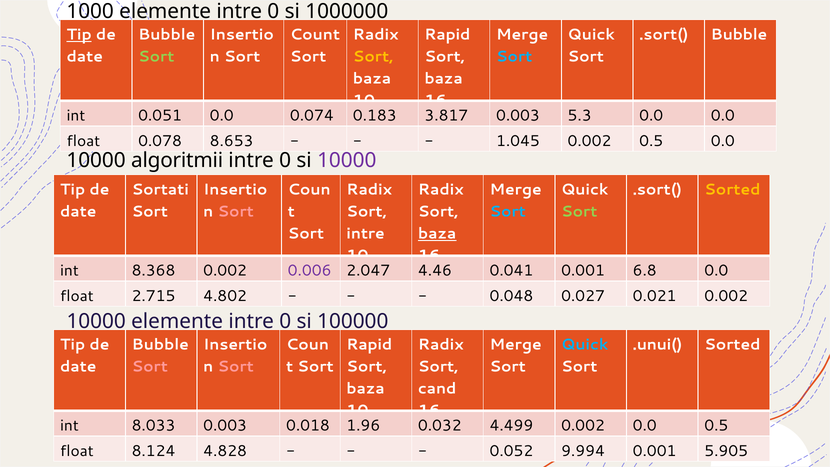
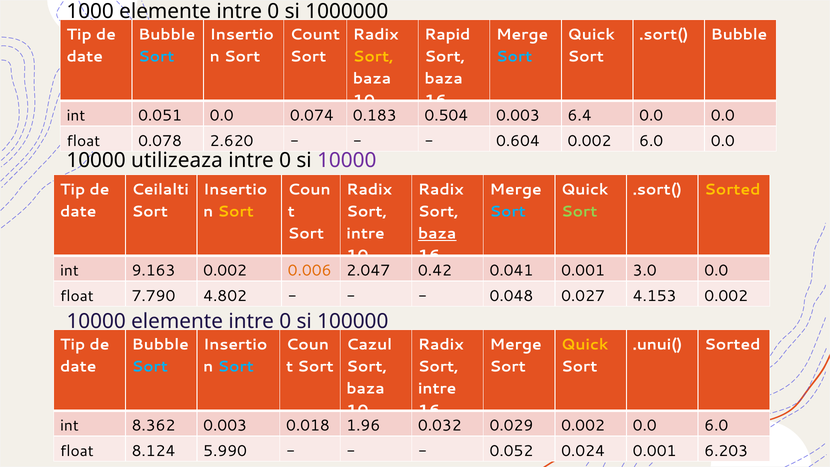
Tip underline: present -> none (79, 35)
Sort colour: light green -> light blue (156, 57)
3.817: 3.817 -> 0.504 (446, 116)
5.3: 5.3 -> 6.4 (580, 116)
8.653: 8.653 -> 2.620 (232, 141)
1.045: 1.045 -> 0.604 (518, 141)
0.002 0.5: 0.5 -> 6.0 (651, 141)
algoritmii: algoritmii -> utilizeaza (177, 160)
Sortati: Sortati -> Ceilalti (160, 190)
Sort colour: pink -> yellow (236, 212)
8.368: 8.368 -> 9.163 (154, 271)
0.006 colour: purple -> orange (310, 271)
4.46: 4.46 -> 0.42 (435, 271)
6.8: 6.8 -> 3.0 (645, 271)
2.715: 2.715 -> 7.790 (154, 296)
0.021: 0.021 -> 4.153 (655, 296)
Rapid: Rapid -> Cazul (369, 345)
Quick colour: light blue -> yellow (585, 345)
Sort colour: pink -> light blue (150, 367)
Sort colour: pink -> light blue (236, 367)
cand: cand -> intre (437, 389)
8.033: 8.033 -> 8.362 (154, 426)
4.499: 4.499 -> 0.029 (511, 426)
0.0 0.5: 0.5 -> 6.0 (716, 426)
4.828: 4.828 -> 5.990 (225, 451)
9.994: 9.994 -> 0.024 (583, 451)
5.905: 5.905 -> 6.203 (726, 451)
